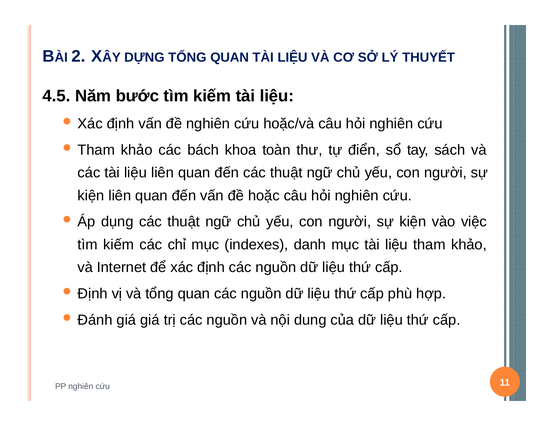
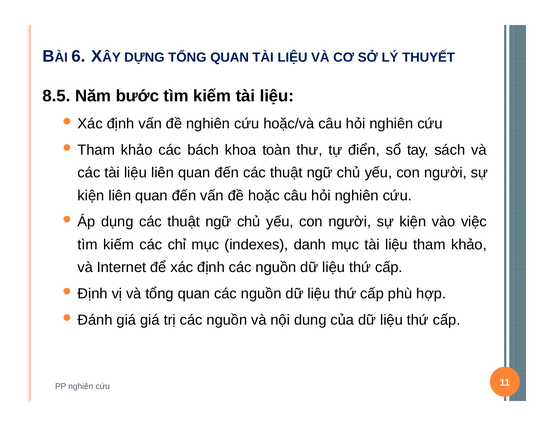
2: 2 -> 6 (78, 56)
4.5: 4.5 -> 8.5 (56, 96)
